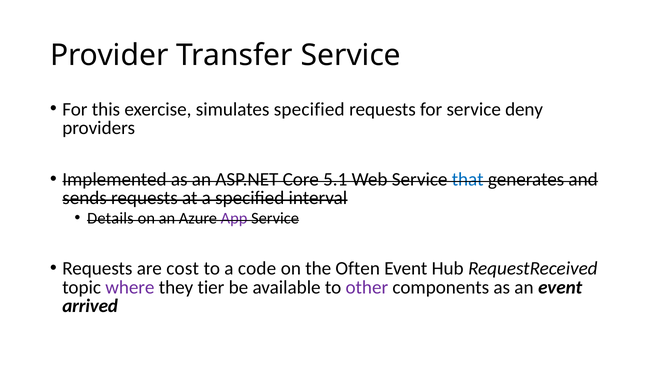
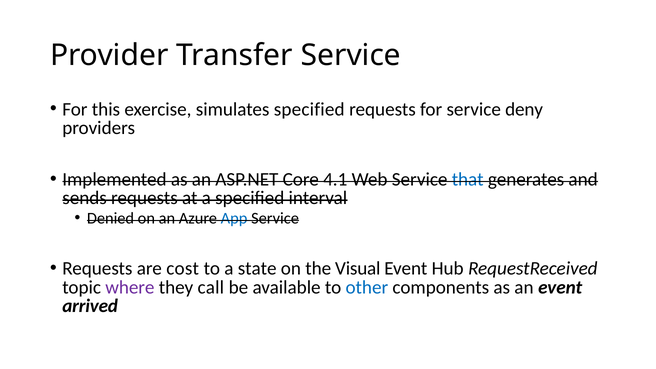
5.1: 5.1 -> 4.1 (335, 179)
Details: Details -> Denied (111, 218)
App colour: purple -> blue (234, 218)
code: code -> state (257, 269)
Often: Often -> Visual (358, 269)
tier: tier -> call (211, 287)
other colour: purple -> blue (367, 287)
